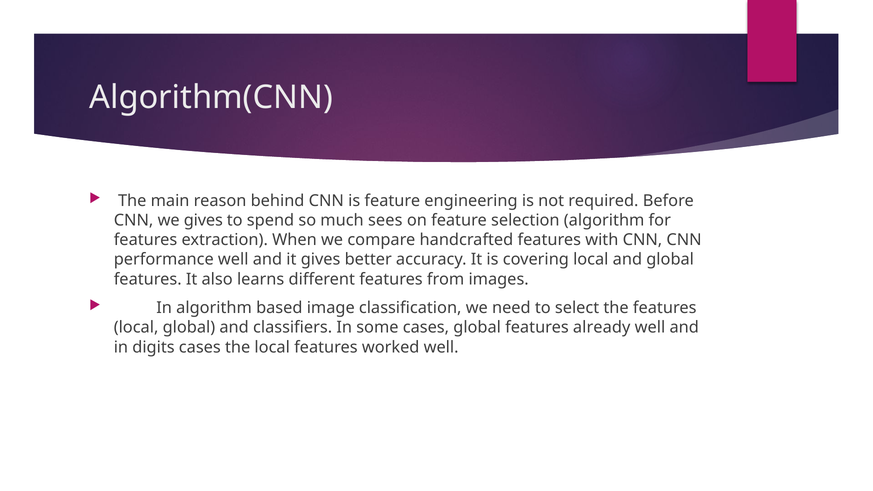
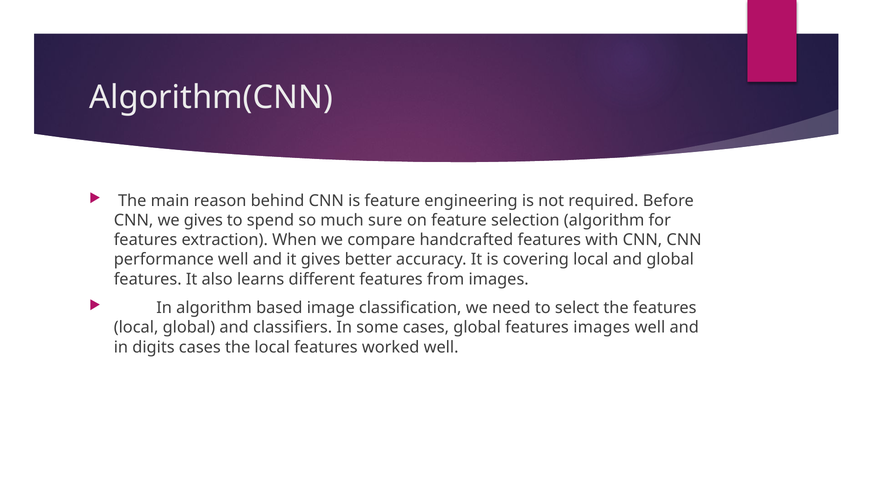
sees: sees -> sure (385, 220)
features already: already -> images (602, 328)
